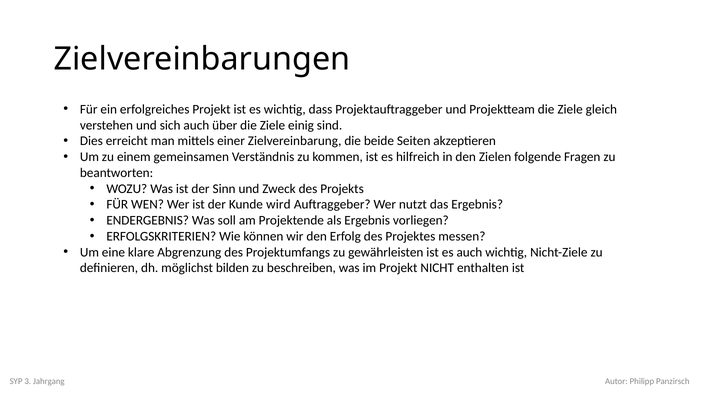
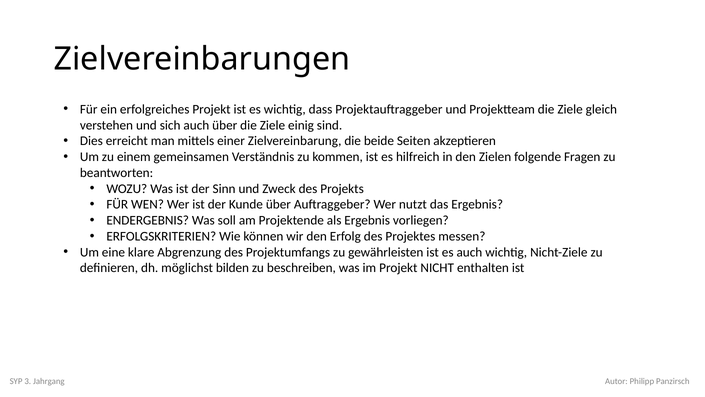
Kunde wird: wird -> über (278, 204)
